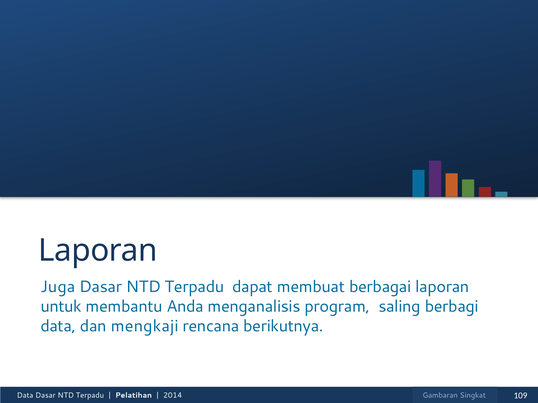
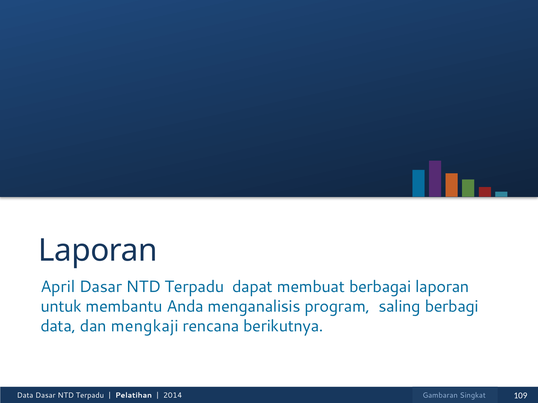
Juga: Juga -> April (58, 287)
